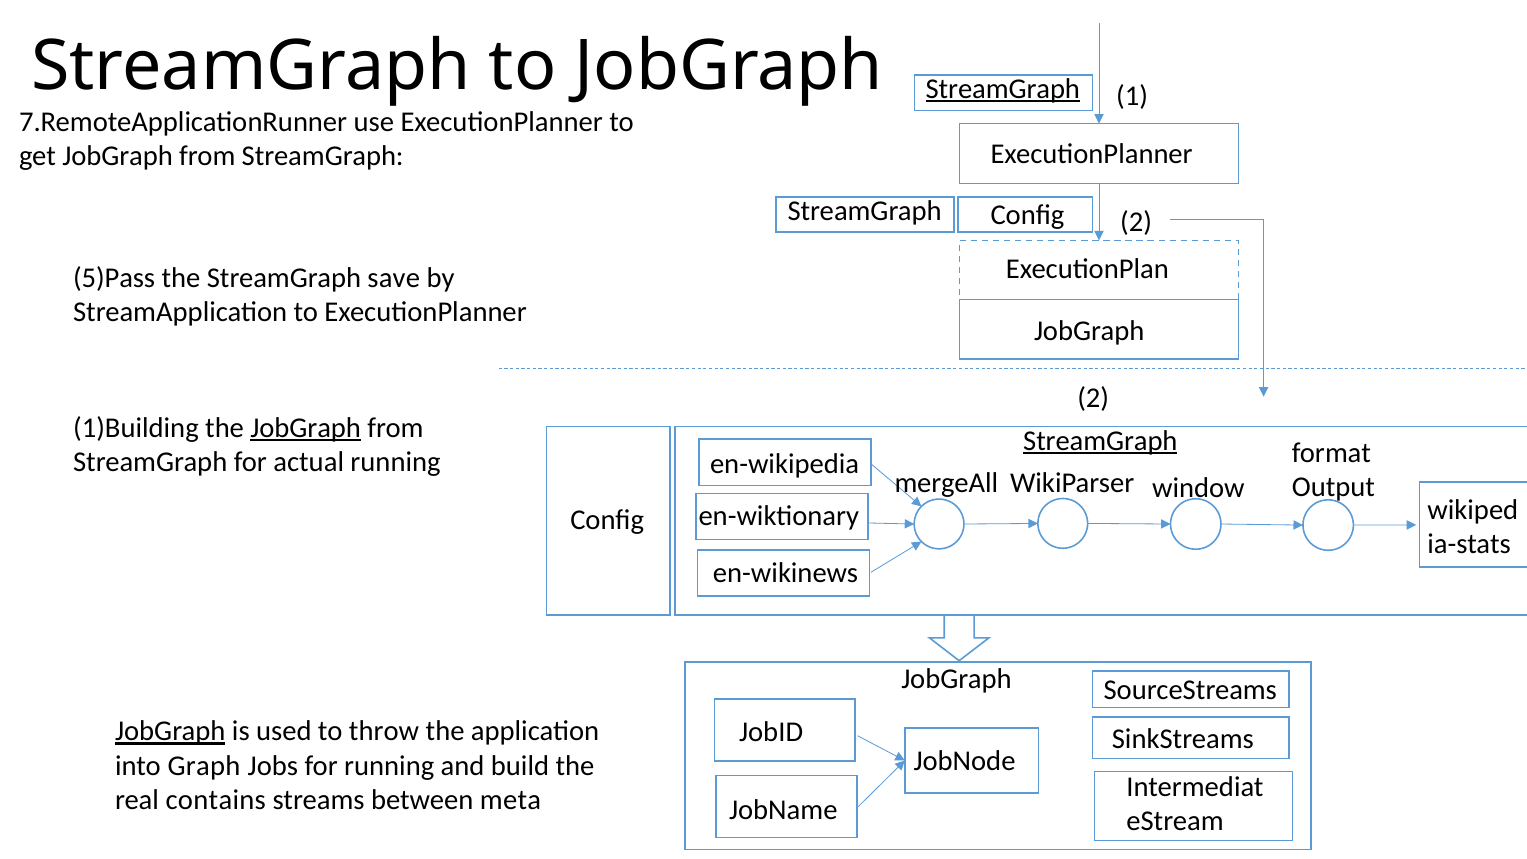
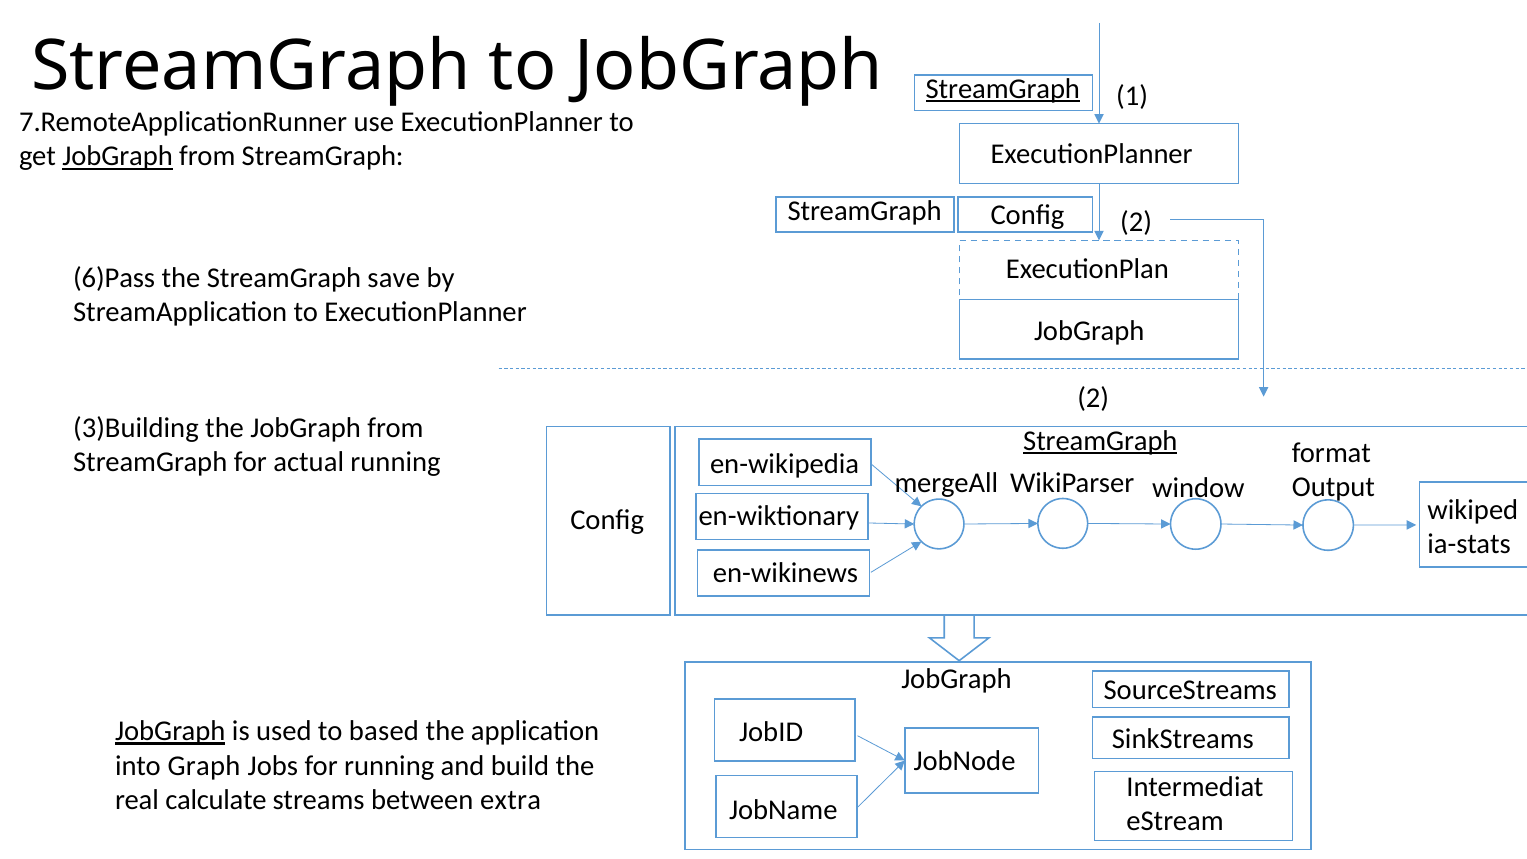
JobGraph underline: none -> present (118, 157)
5)Pass: 5)Pass -> 6)Pass (114, 278)
1)Building: 1)Building -> 3)Building (136, 428)
JobGraph underline: present -> none (306, 428)
throw: throw -> based (384, 731)
contains: contains -> calculate (216, 800)
meta: meta -> extra (511, 800)
